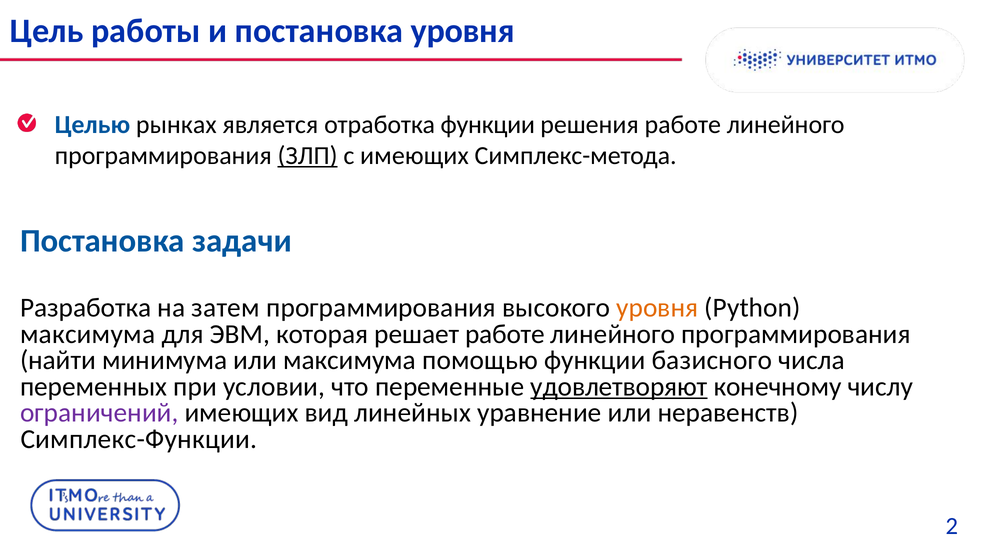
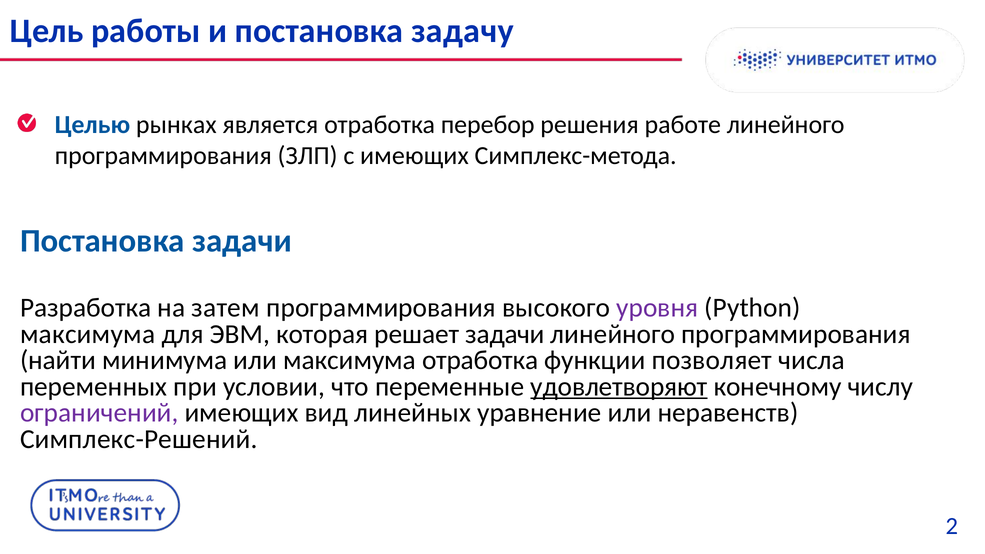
постановка уровня: уровня -> задачу (462, 31)
отработка функции: функции -> перебор (488, 125)
ЗЛП underline: present -> none (308, 156)
уровня colour: orange -> purple (657, 308)
решает работе: работе -> задачи (505, 334)
максимума помощью: помощью -> отработка (480, 360)
базисного: базисного -> позволяет (712, 360)
Симплекс-Функции: Симплекс-Функции -> Симплекс-Решений (139, 439)
